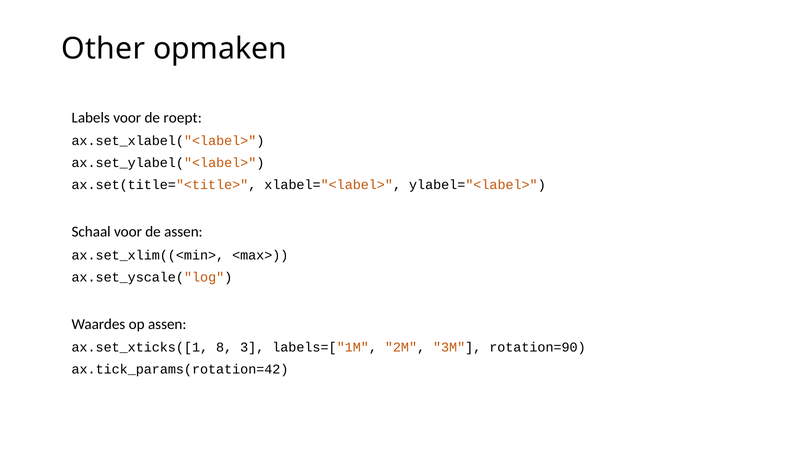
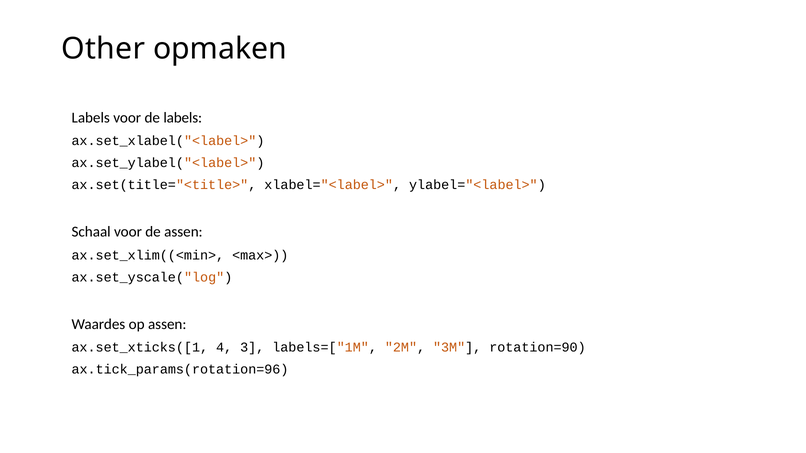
de roept: roept -> labels (183, 118)
8: 8 -> 4 (224, 348)
ax.tick_params(rotation=42: ax.tick_params(rotation=42 -> ax.tick_params(rotation=96 (180, 370)
